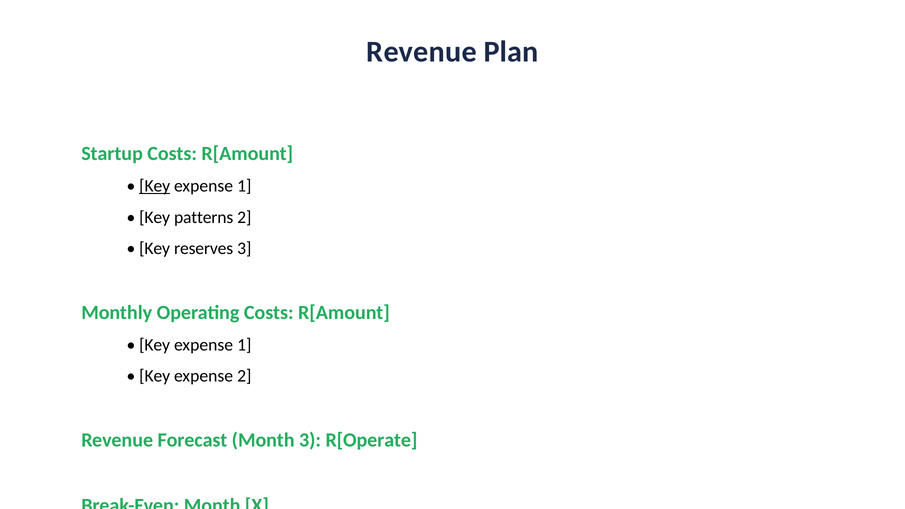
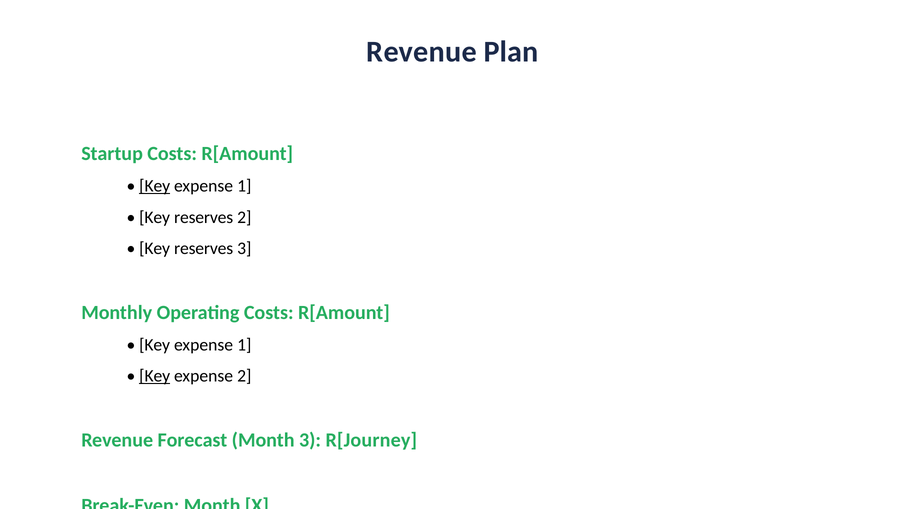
patterns: patterns -> reserves (204, 217)
Key underline: none -> present (155, 376)
R[Operate: R[Operate -> R[Journey (371, 440)
